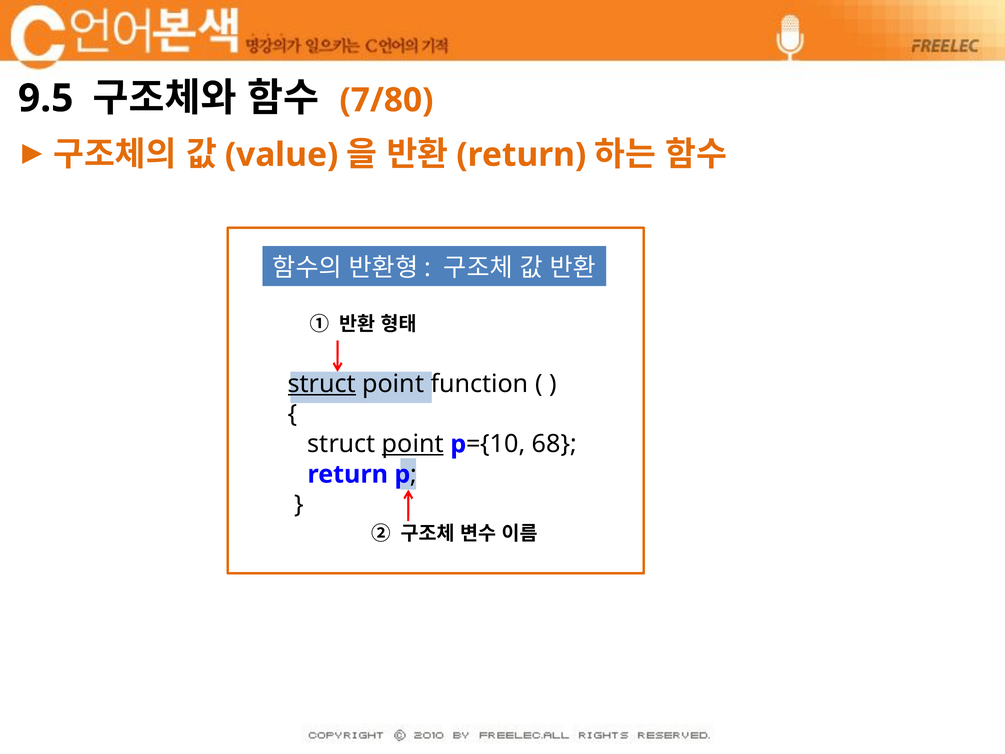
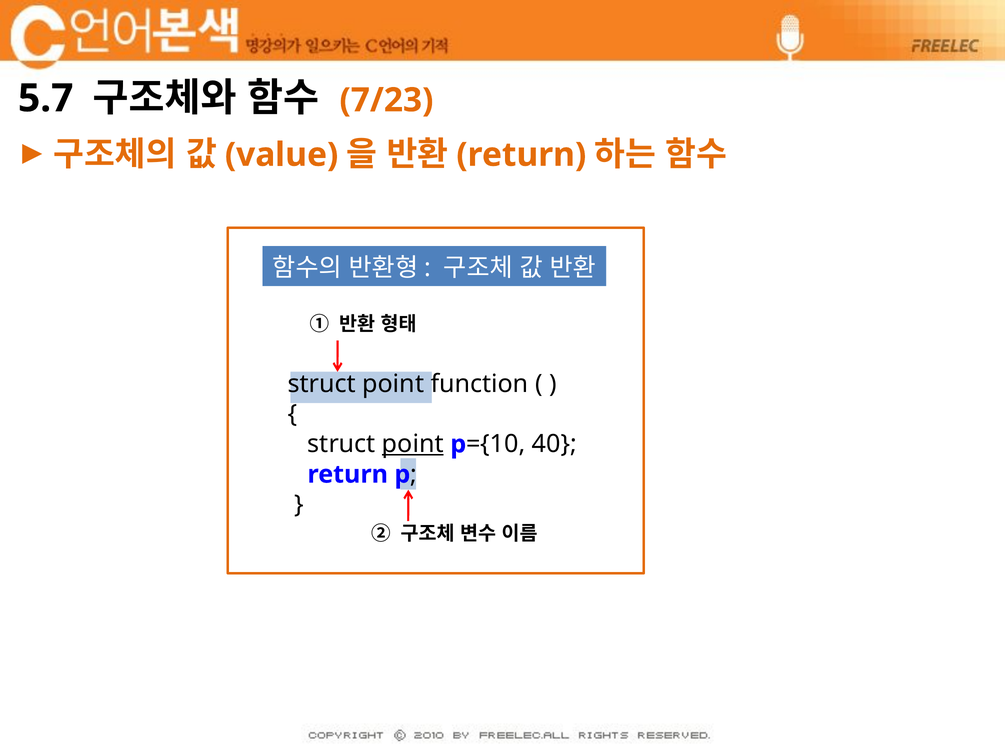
9.5: 9.5 -> 5.7 (46, 98)
7/80: 7/80 -> 7/23 (386, 100)
struct underline: present -> none (322, 384)
68: 68 -> 40 (554, 444)
